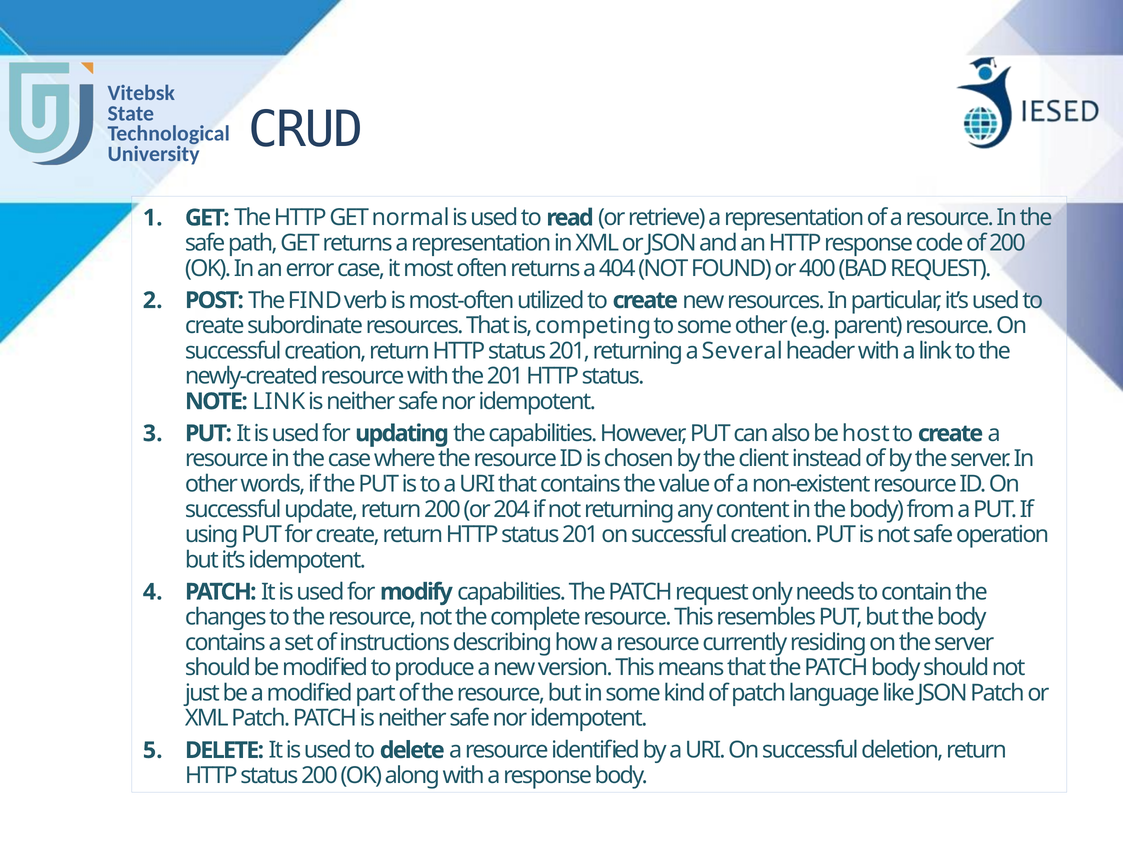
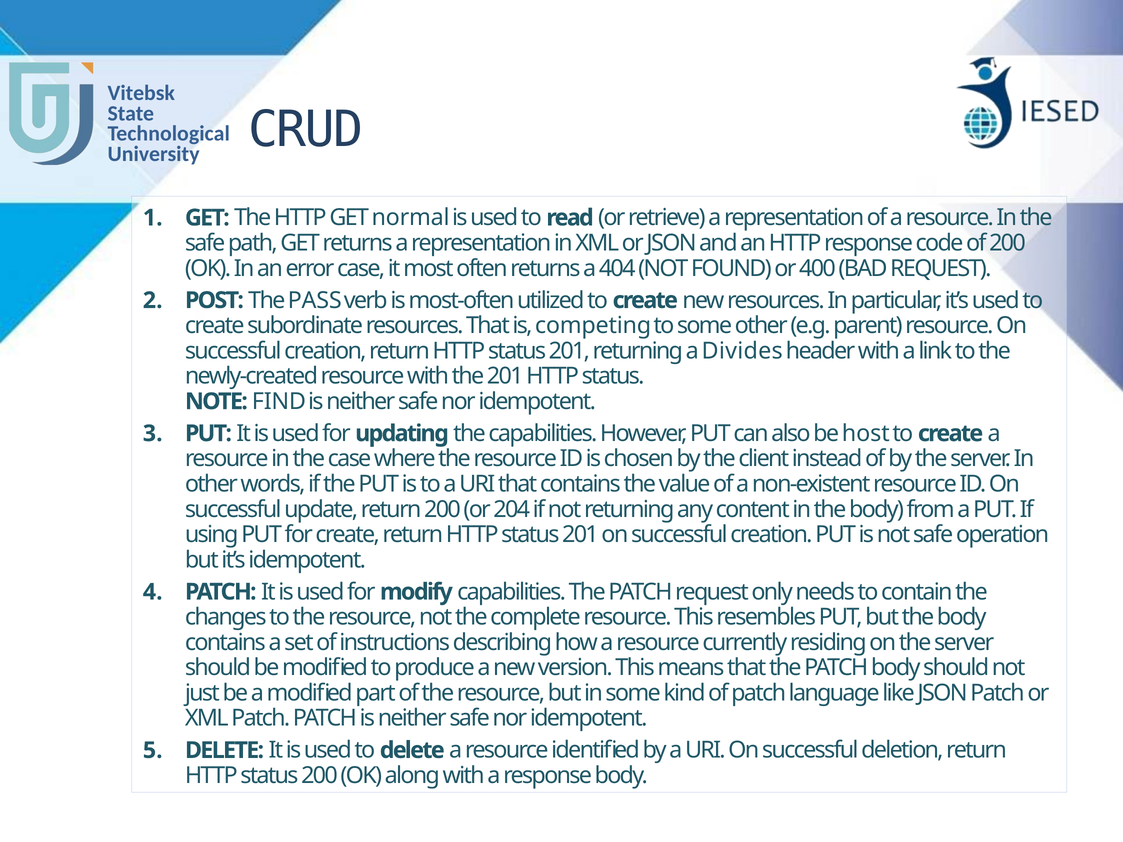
FIND: FIND -> PASS (315, 300)
Several: Several -> Divides (742, 351)
NOTE LINK: LINK -> FIND (279, 402)
